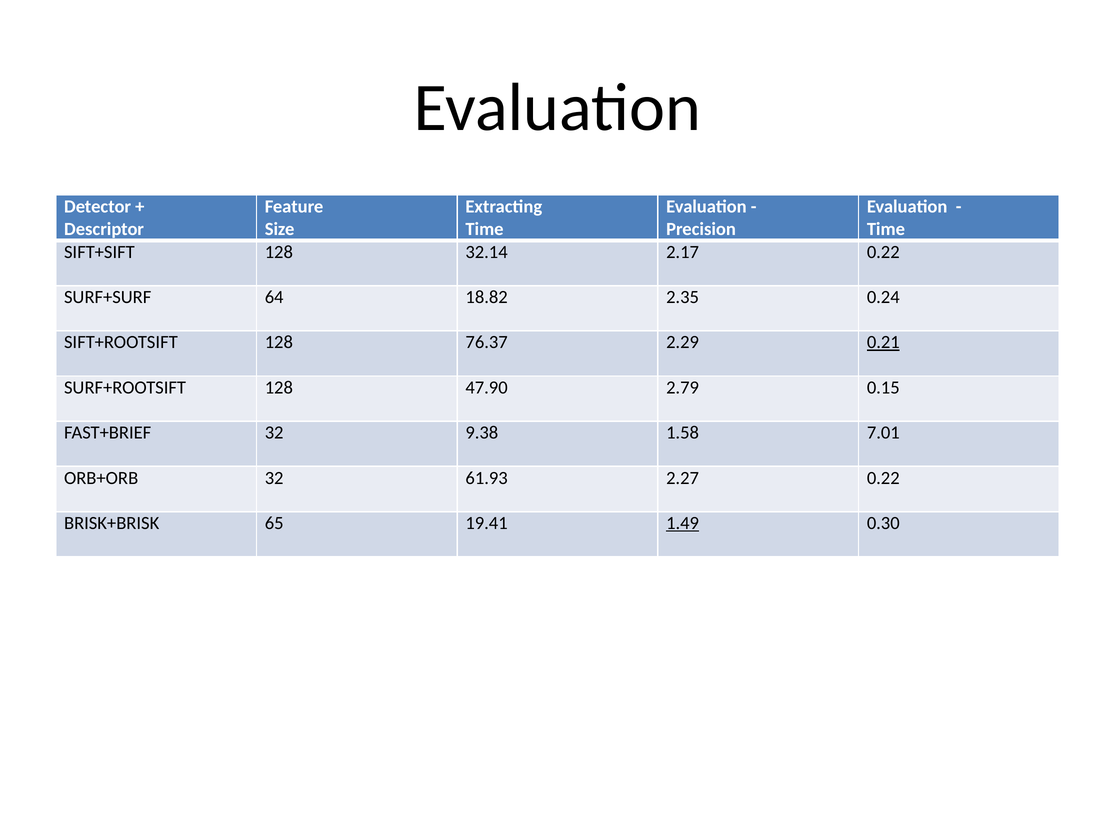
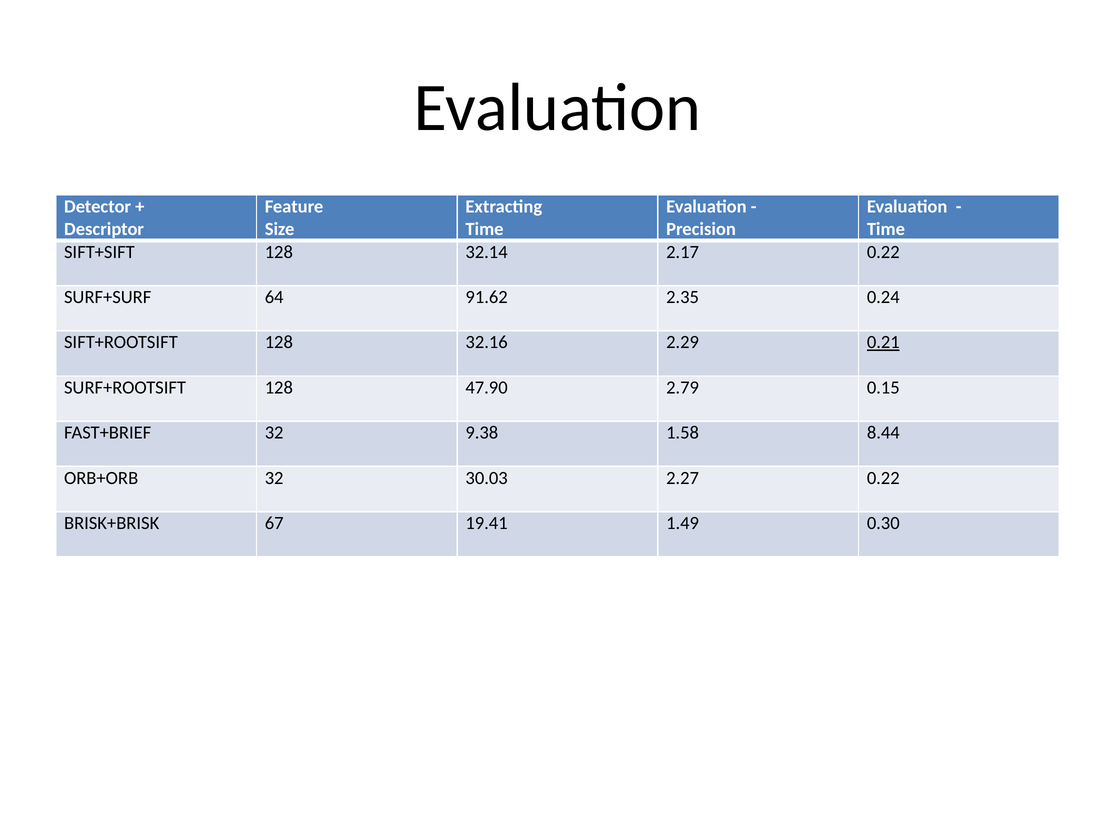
18.82: 18.82 -> 91.62 (487, 297)
76.37: 76.37 -> 32.16 (487, 342)
7.01: 7.01 -> 8.44 (883, 433)
61.93: 61.93 -> 30.03 (487, 478)
65: 65 -> 67 (274, 523)
1.49 underline: present -> none (683, 523)
